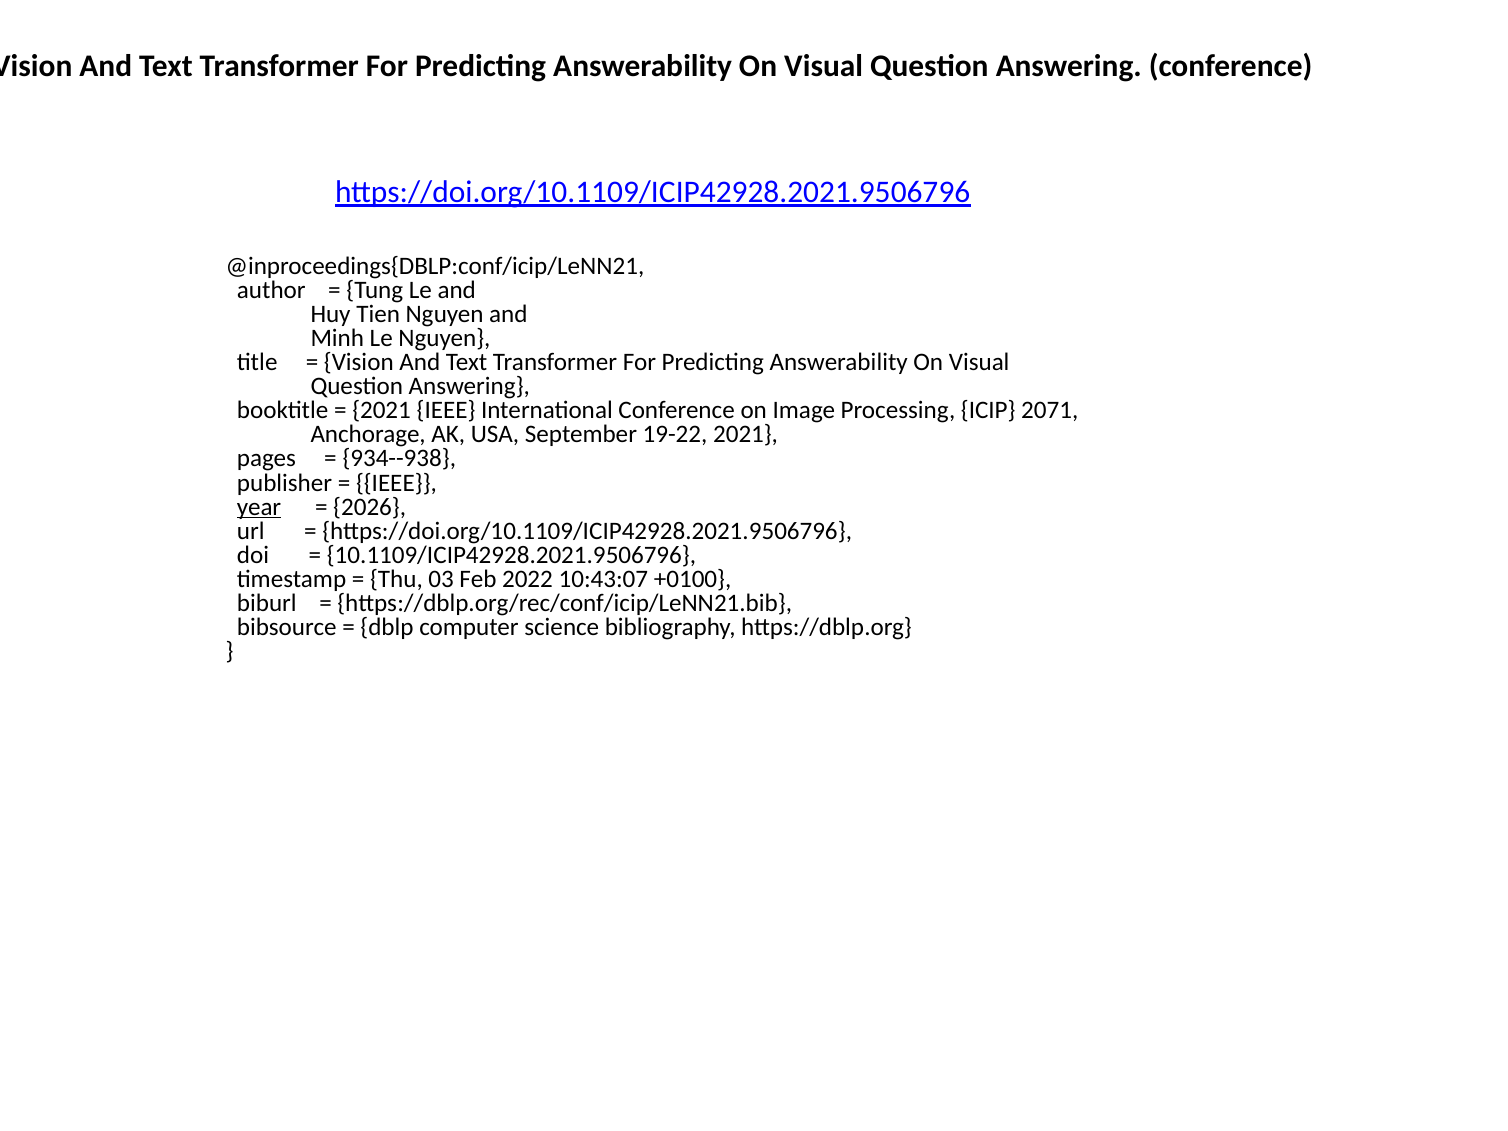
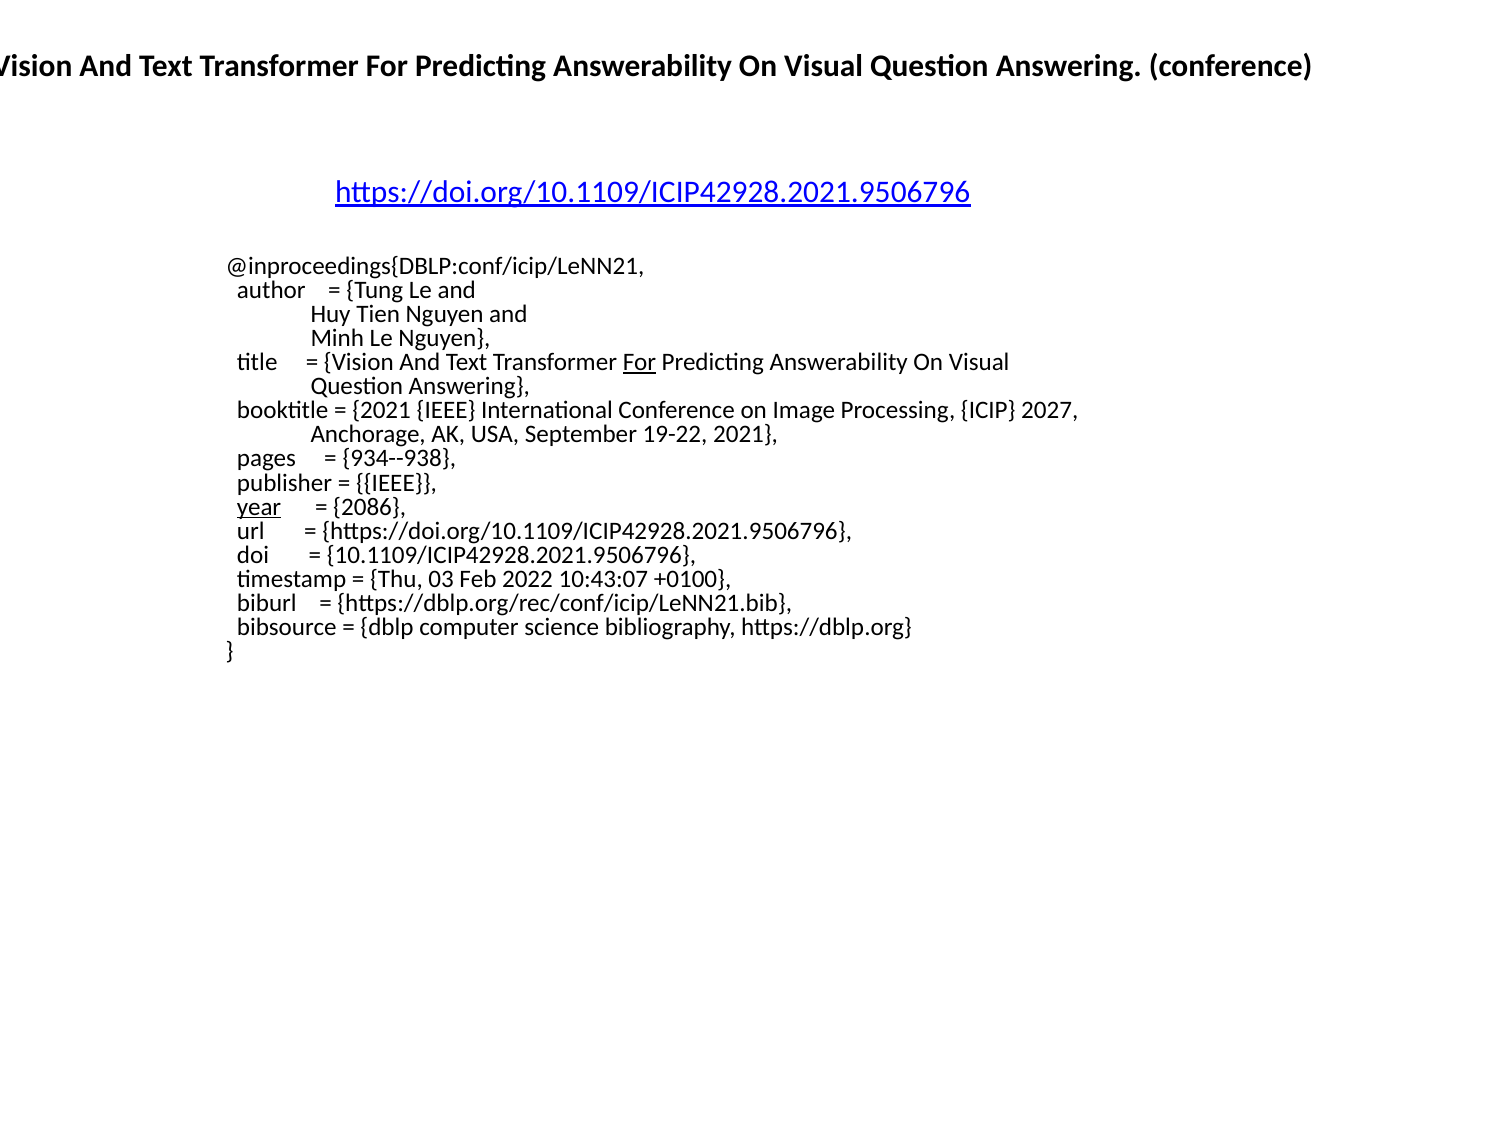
For underline: none -> present (639, 362)
2071: 2071 -> 2027 (1050, 410)
2026: 2026 -> 2086 (370, 507)
